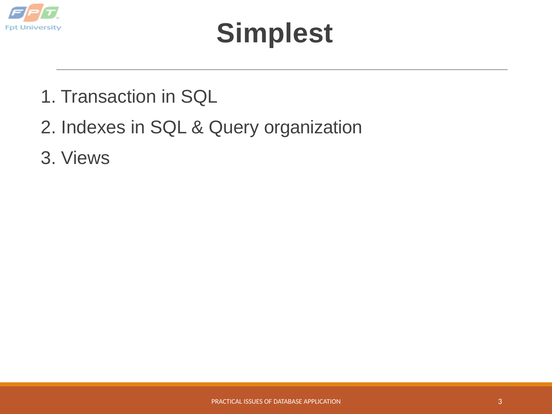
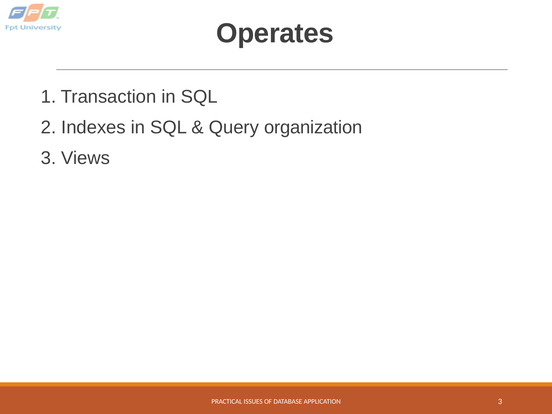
Simplest: Simplest -> Operates (275, 33)
